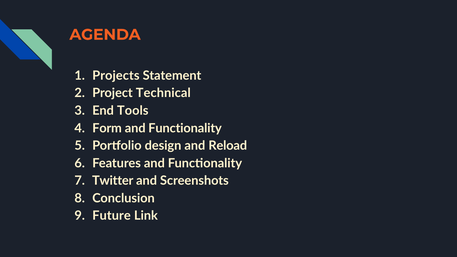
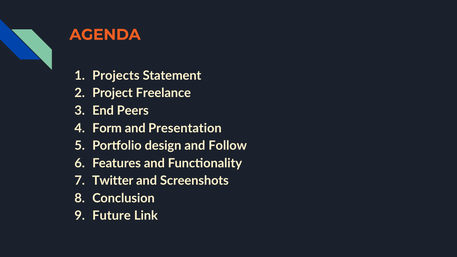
Technical: Technical -> Freelance (163, 93)
Tools: Tools -> Peers (133, 111)
Functionality: Functionality -> Presentation (185, 128)
Reload: Reload -> Follow (228, 146)
